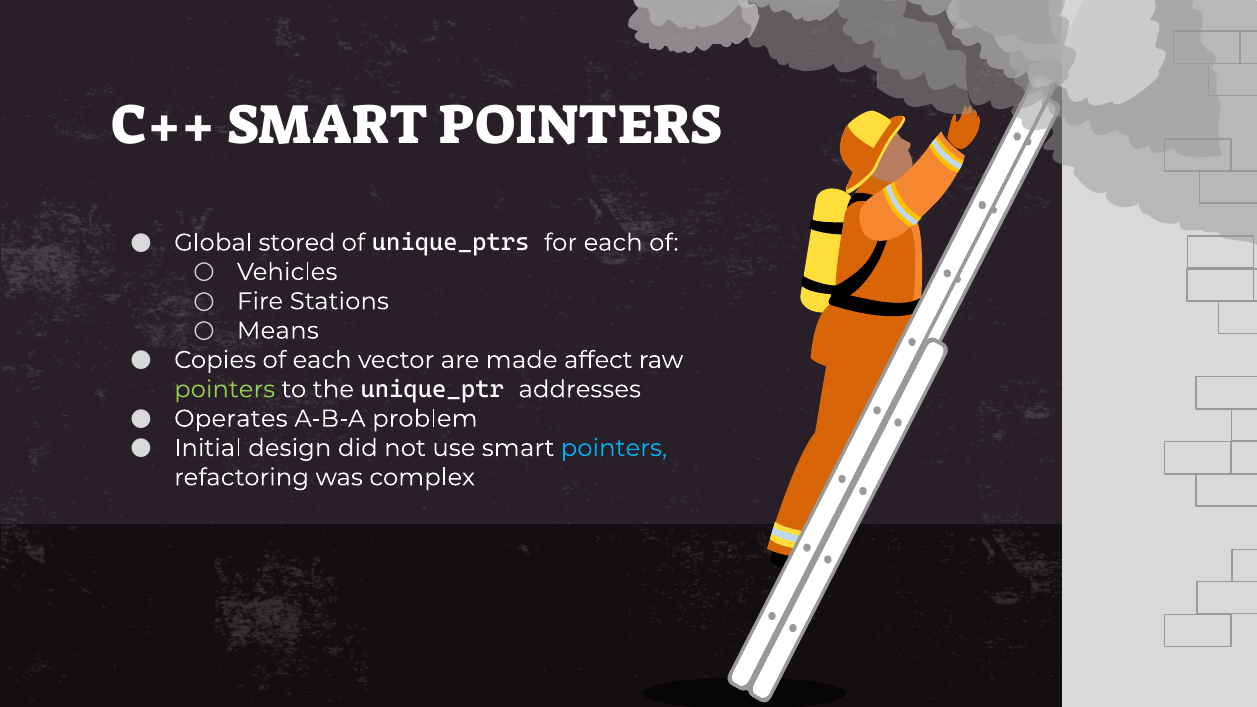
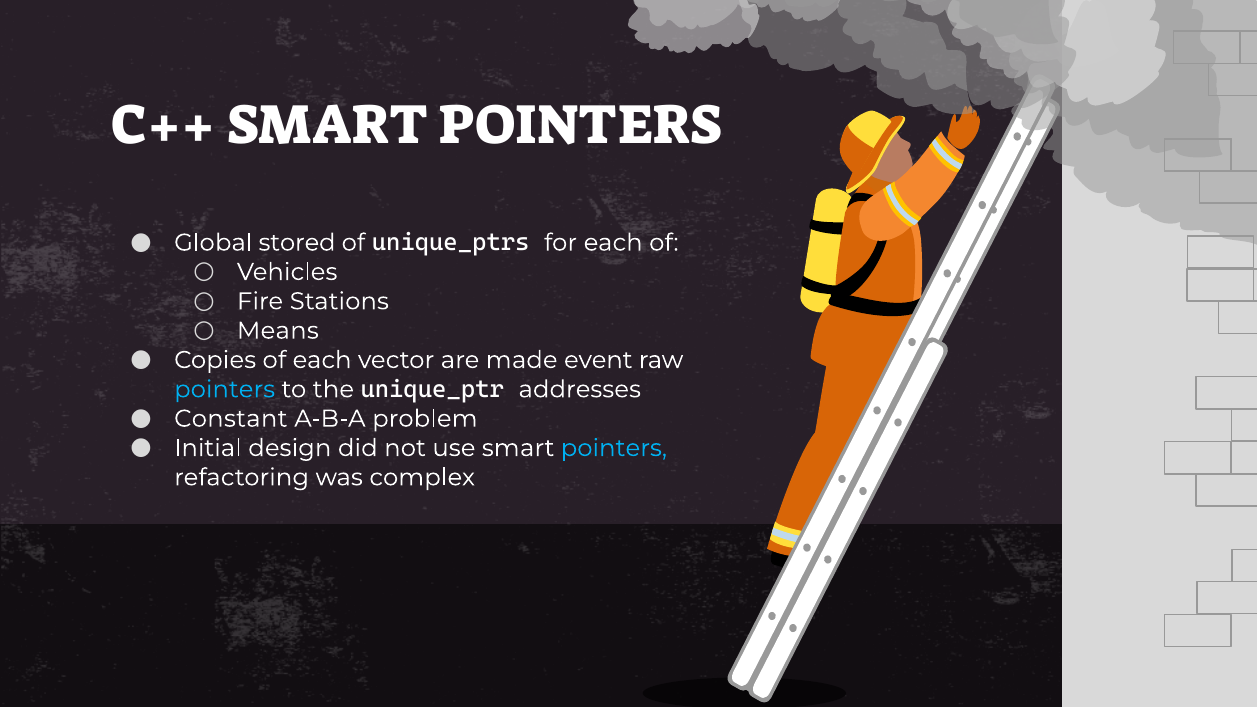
affect: affect -> event (598, 360)
pointers colour: light green -> light blue (225, 389)
Operates: Operates -> Constant (231, 419)
